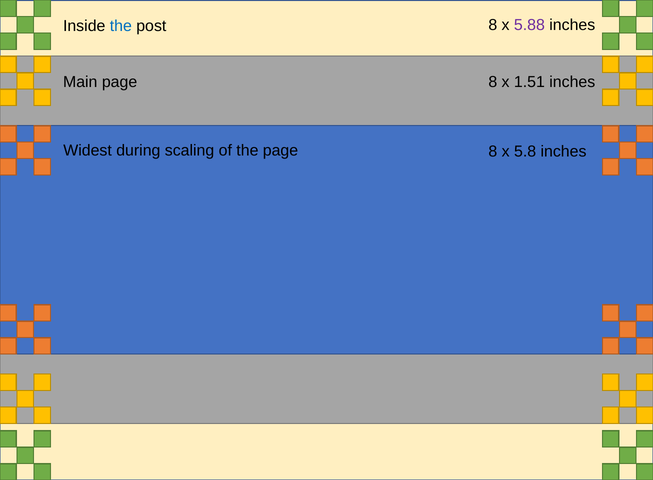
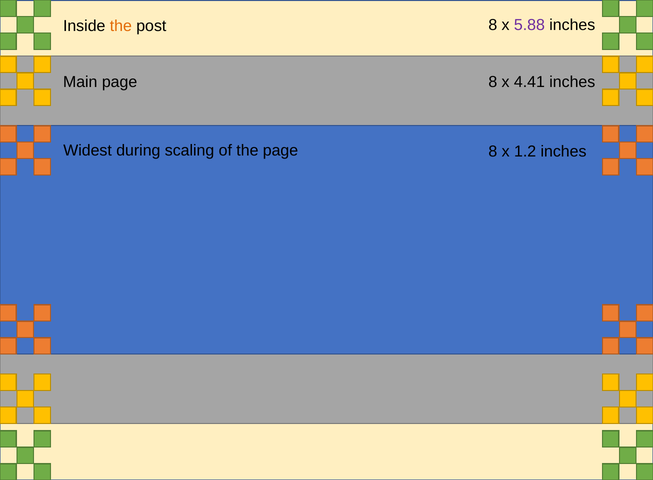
the colour: blue -> orange (121, 26)
1.51: 1.51 -> 4.41 (529, 82)
5.8: 5.8 -> 1.2 (525, 151)
